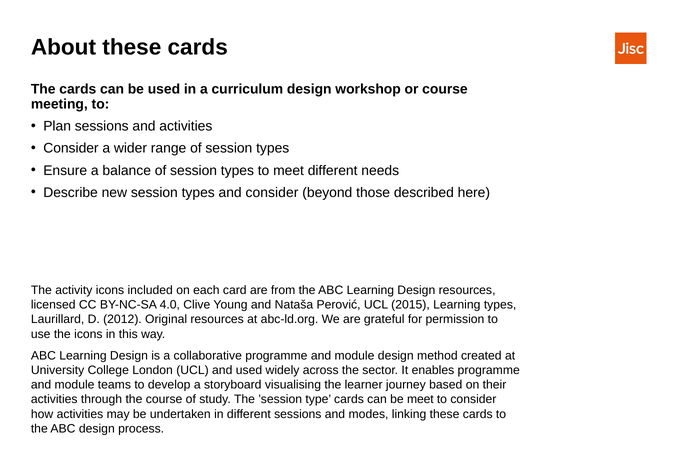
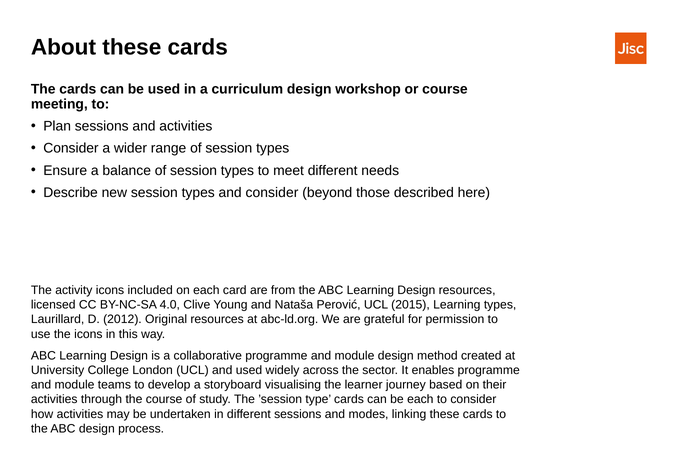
be meet: meet -> each (420, 399)
